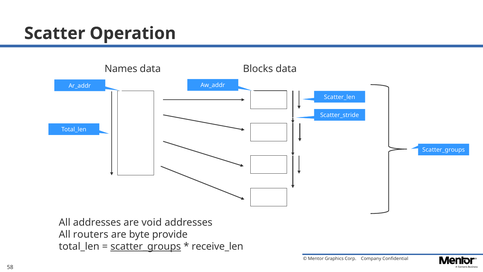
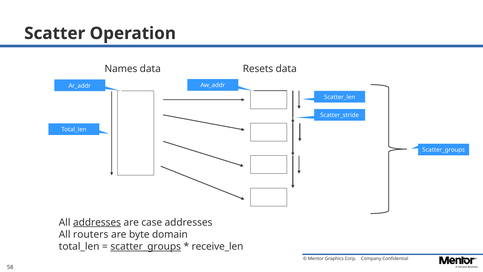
Blocks: Blocks -> Resets (258, 69)
addresses underline: none -> present (97, 222)
void: void -> case (152, 222)
provide: provide -> domain (170, 234)
